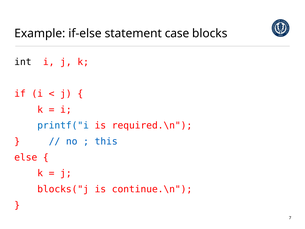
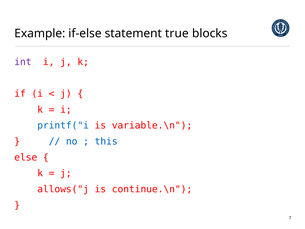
case: case -> true (177, 33)
int colour: black -> purple (23, 62)
required.\n: required.\n -> variable.\n (152, 125)
blocks("j: blocks("j -> allows("j (63, 189)
